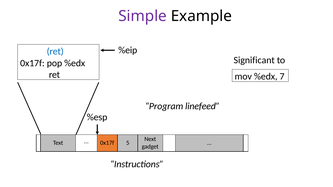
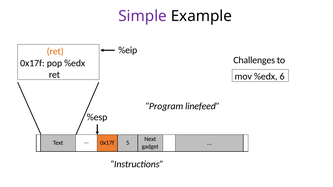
ret colour: blue -> orange (55, 52)
Significant: Significant -> Challenges (254, 60)
7: 7 -> 6 (282, 77)
